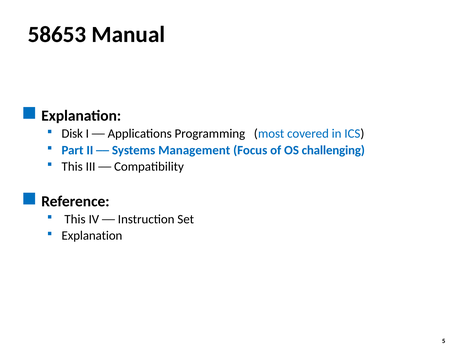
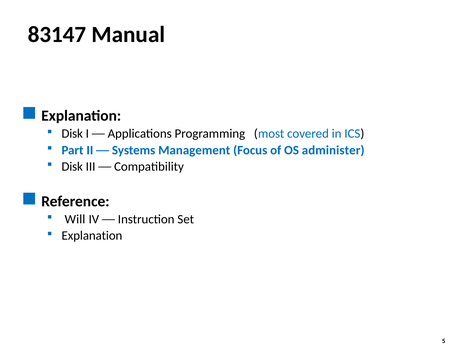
58653: 58653 -> 83147 (57, 34)
challenging: challenging -> administer (333, 150)
This: This -> Disk (72, 167)
This: This -> Will (75, 219)
